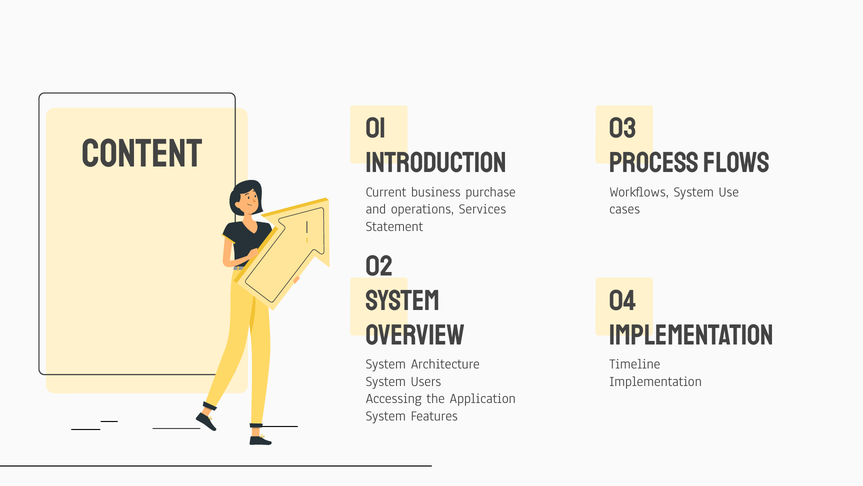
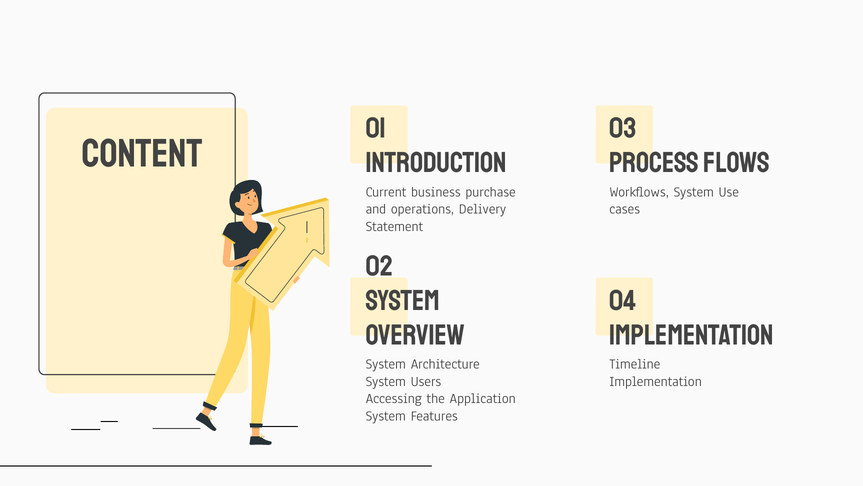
Services: Services -> Delivery (482, 209)
